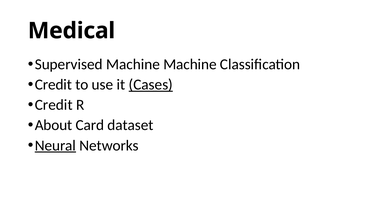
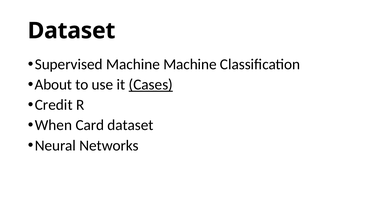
Medical: Medical -> Dataset (71, 31)
Credit: Credit -> About (53, 85)
About: About -> When (53, 125)
Neural underline: present -> none (55, 145)
